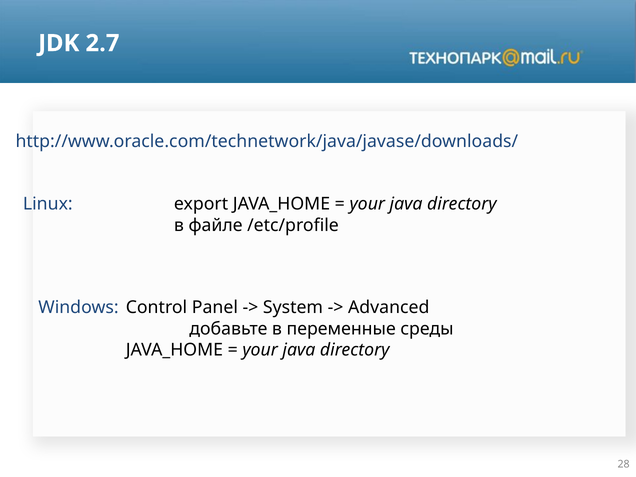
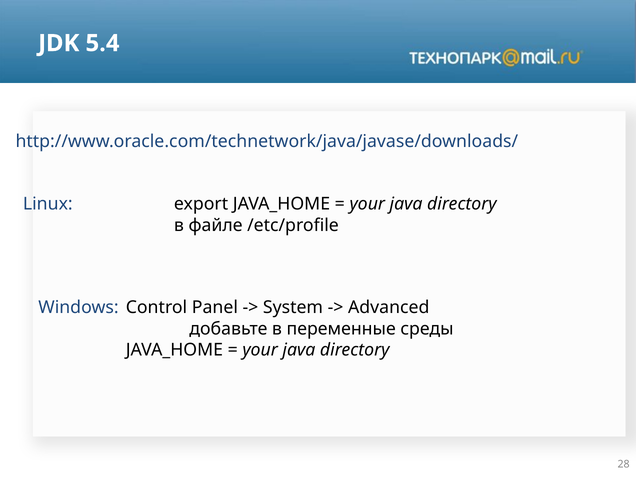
2.7: 2.7 -> 5.4 (103, 43)
